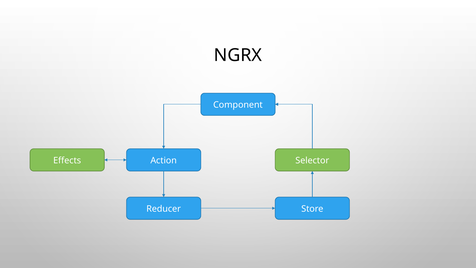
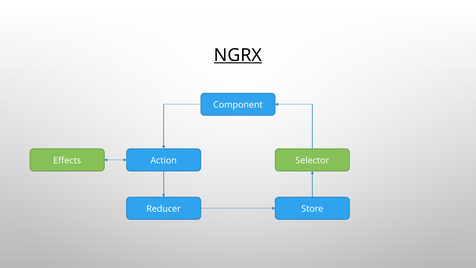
NGRX underline: none -> present (238, 55)
